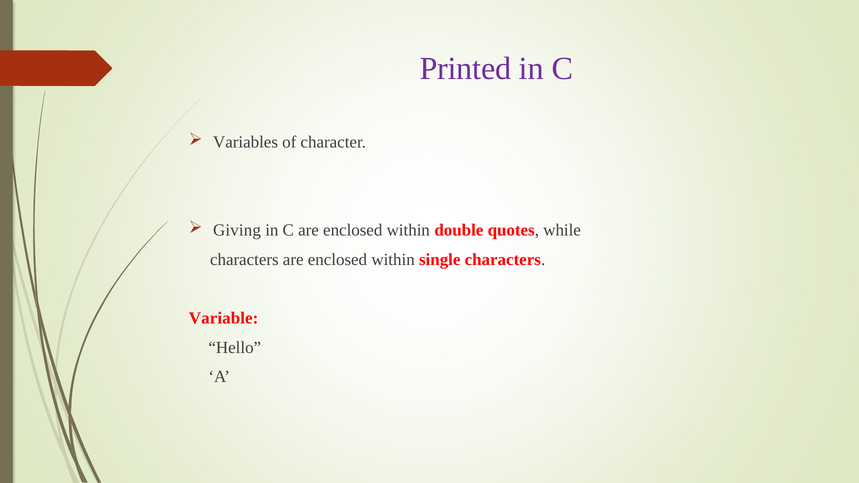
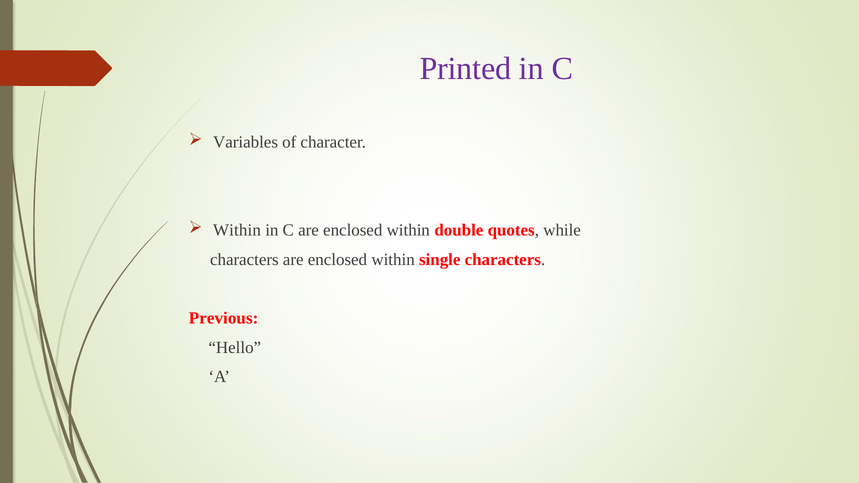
Giving: Giving -> Within (237, 230)
Variable: Variable -> Previous (224, 318)
